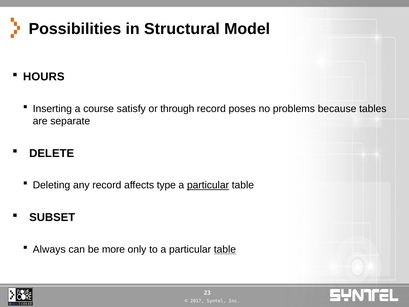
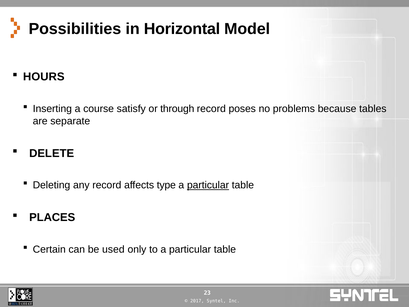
Structural: Structural -> Horizontal (182, 29)
SUBSET: SUBSET -> PLACES (52, 217)
Always: Always -> Certain (49, 249)
more: more -> used (113, 249)
table underline: present -> none (225, 249)
